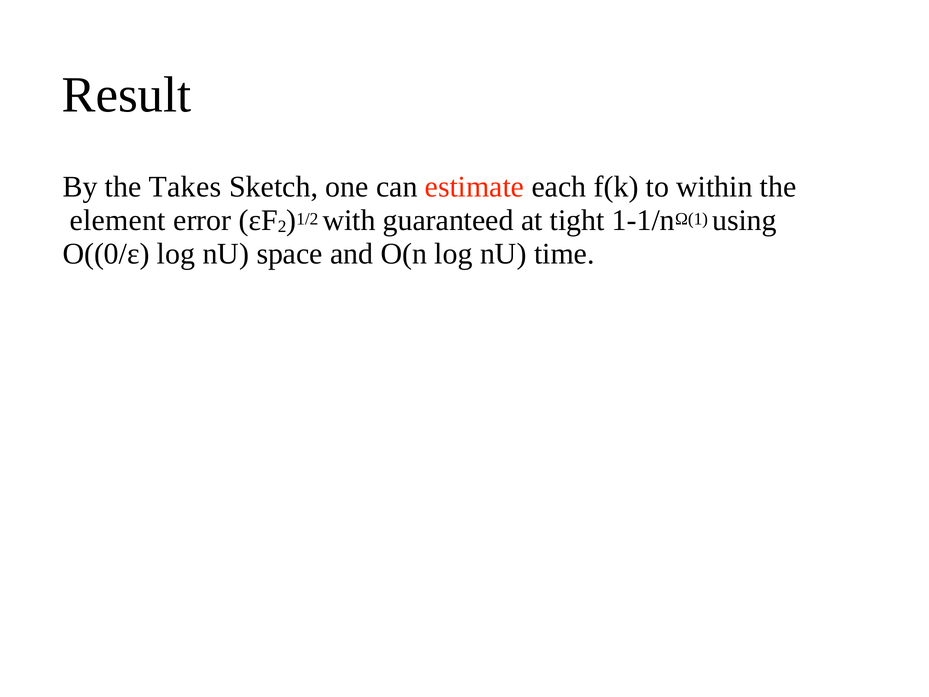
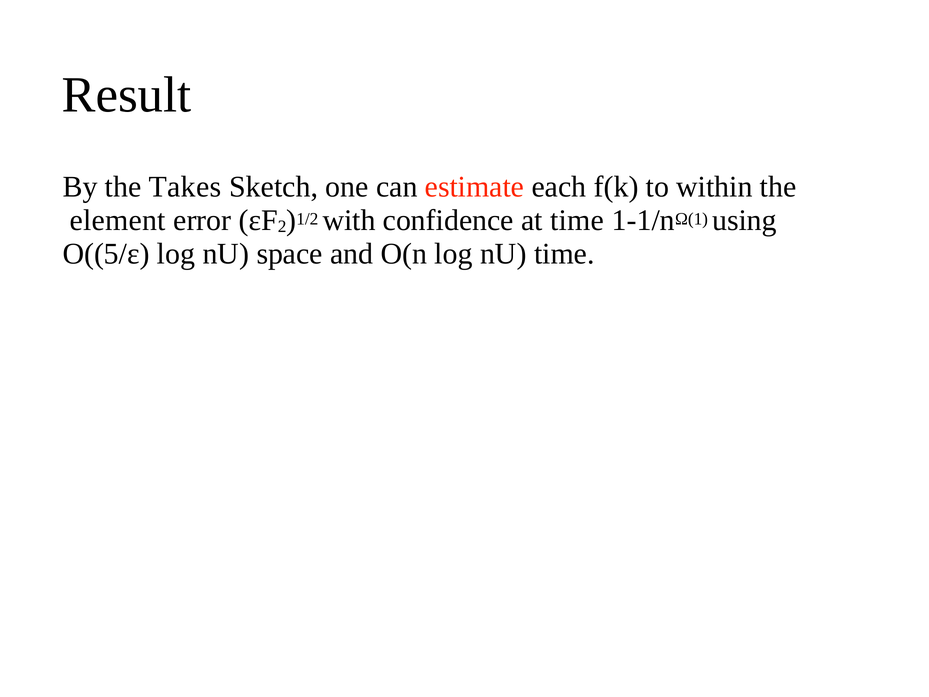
guaranteed: guaranteed -> confidence (448, 220)
at tight: tight -> time (577, 220)
O((0/ε: O((0/ε -> O((5/ε (106, 254)
